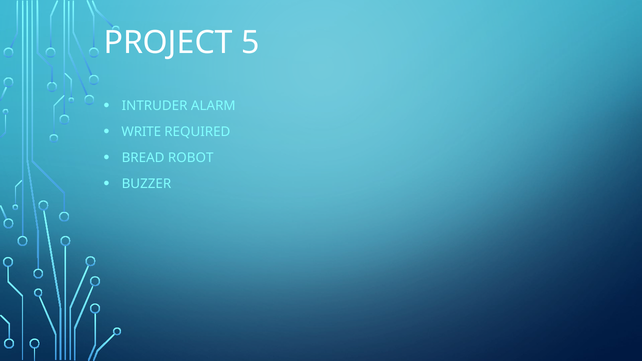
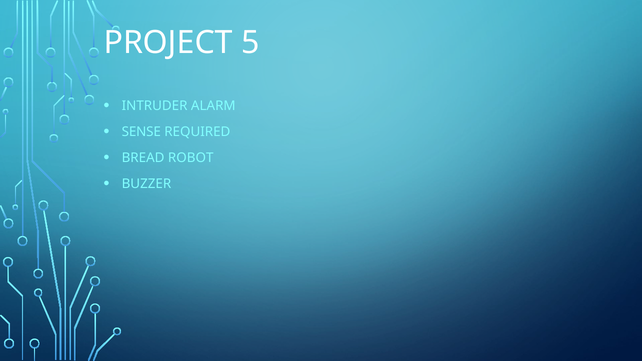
WRITE: WRITE -> SENSE (141, 132)
